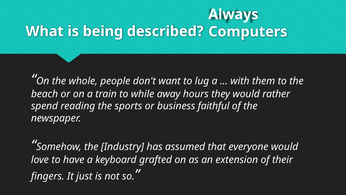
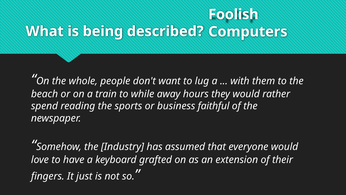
Always: Always -> Foolish (233, 14)
